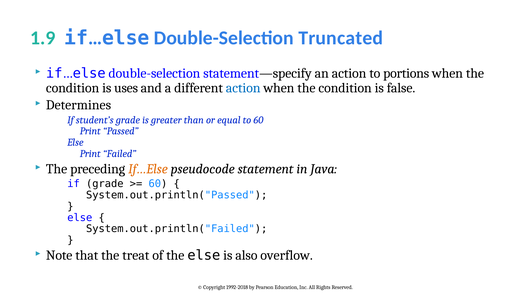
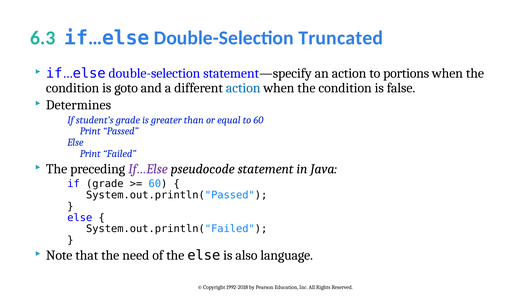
1.9: 1.9 -> 6.3 (43, 38)
uses: uses -> goto (126, 88)
If…Else colour: orange -> purple (148, 169)
treat: treat -> need (136, 255)
overflow: overflow -> language (287, 255)
